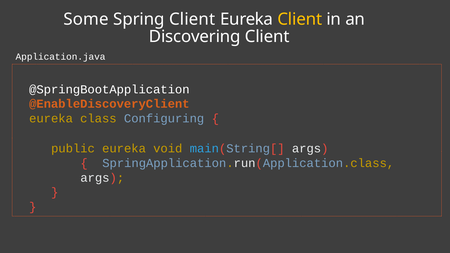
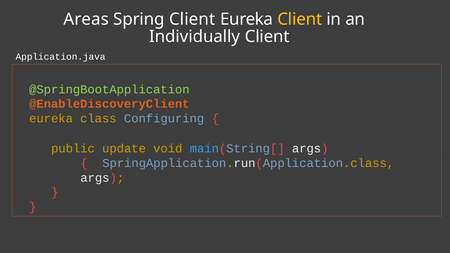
Some: Some -> Areas (86, 19)
Discovering: Discovering -> Individually (195, 37)
@SpringBootApplication colour: white -> light green (109, 89)
public eureka: eureka -> update (124, 149)
